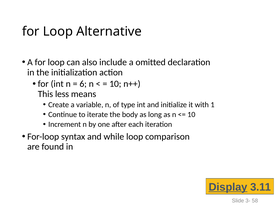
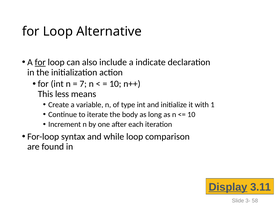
for underline: none -> present (40, 62)
omitted: omitted -> indicate (151, 62)
6: 6 -> 7 (83, 84)
